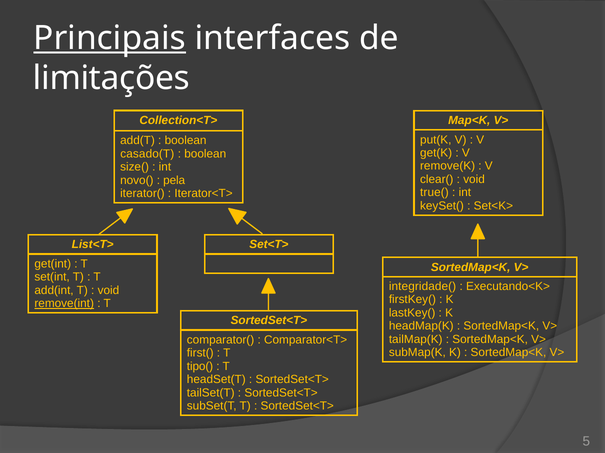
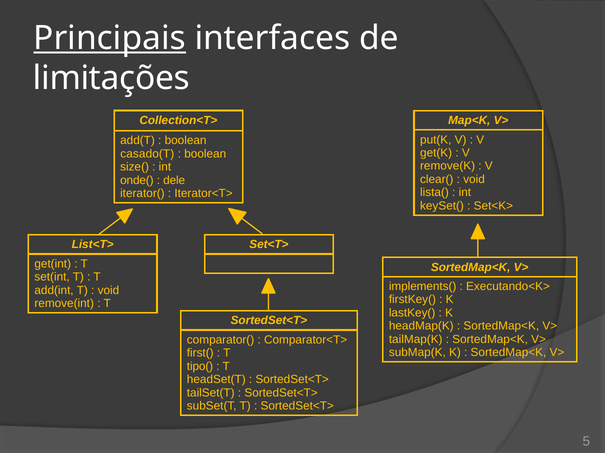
novo(: novo( -> onde( (137, 180)
pela: pela -> dele (174, 180)
true(: true( -> lista( (434, 193)
integridade(: integridade( -> implements( (423, 287)
remove(int underline: present -> none (64, 304)
